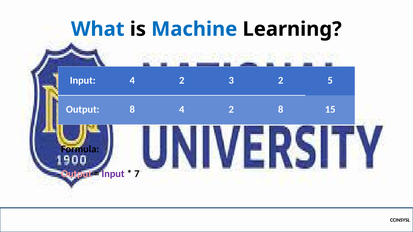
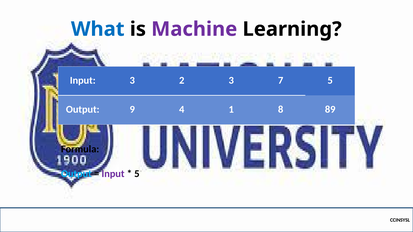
Machine colour: blue -> purple (194, 29)
Input 4: 4 -> 3 (132, 81)
3 2: 2 -> 7 (281, 81)
Output 8: 8 -> 9 (132, 110)
2: 2 -> 1 (231, 110)
15: 15 -> 89 (330, 110)
Output colour: pink -> light blue (76, 174)
7: 7 -> 5 (137, 174)
